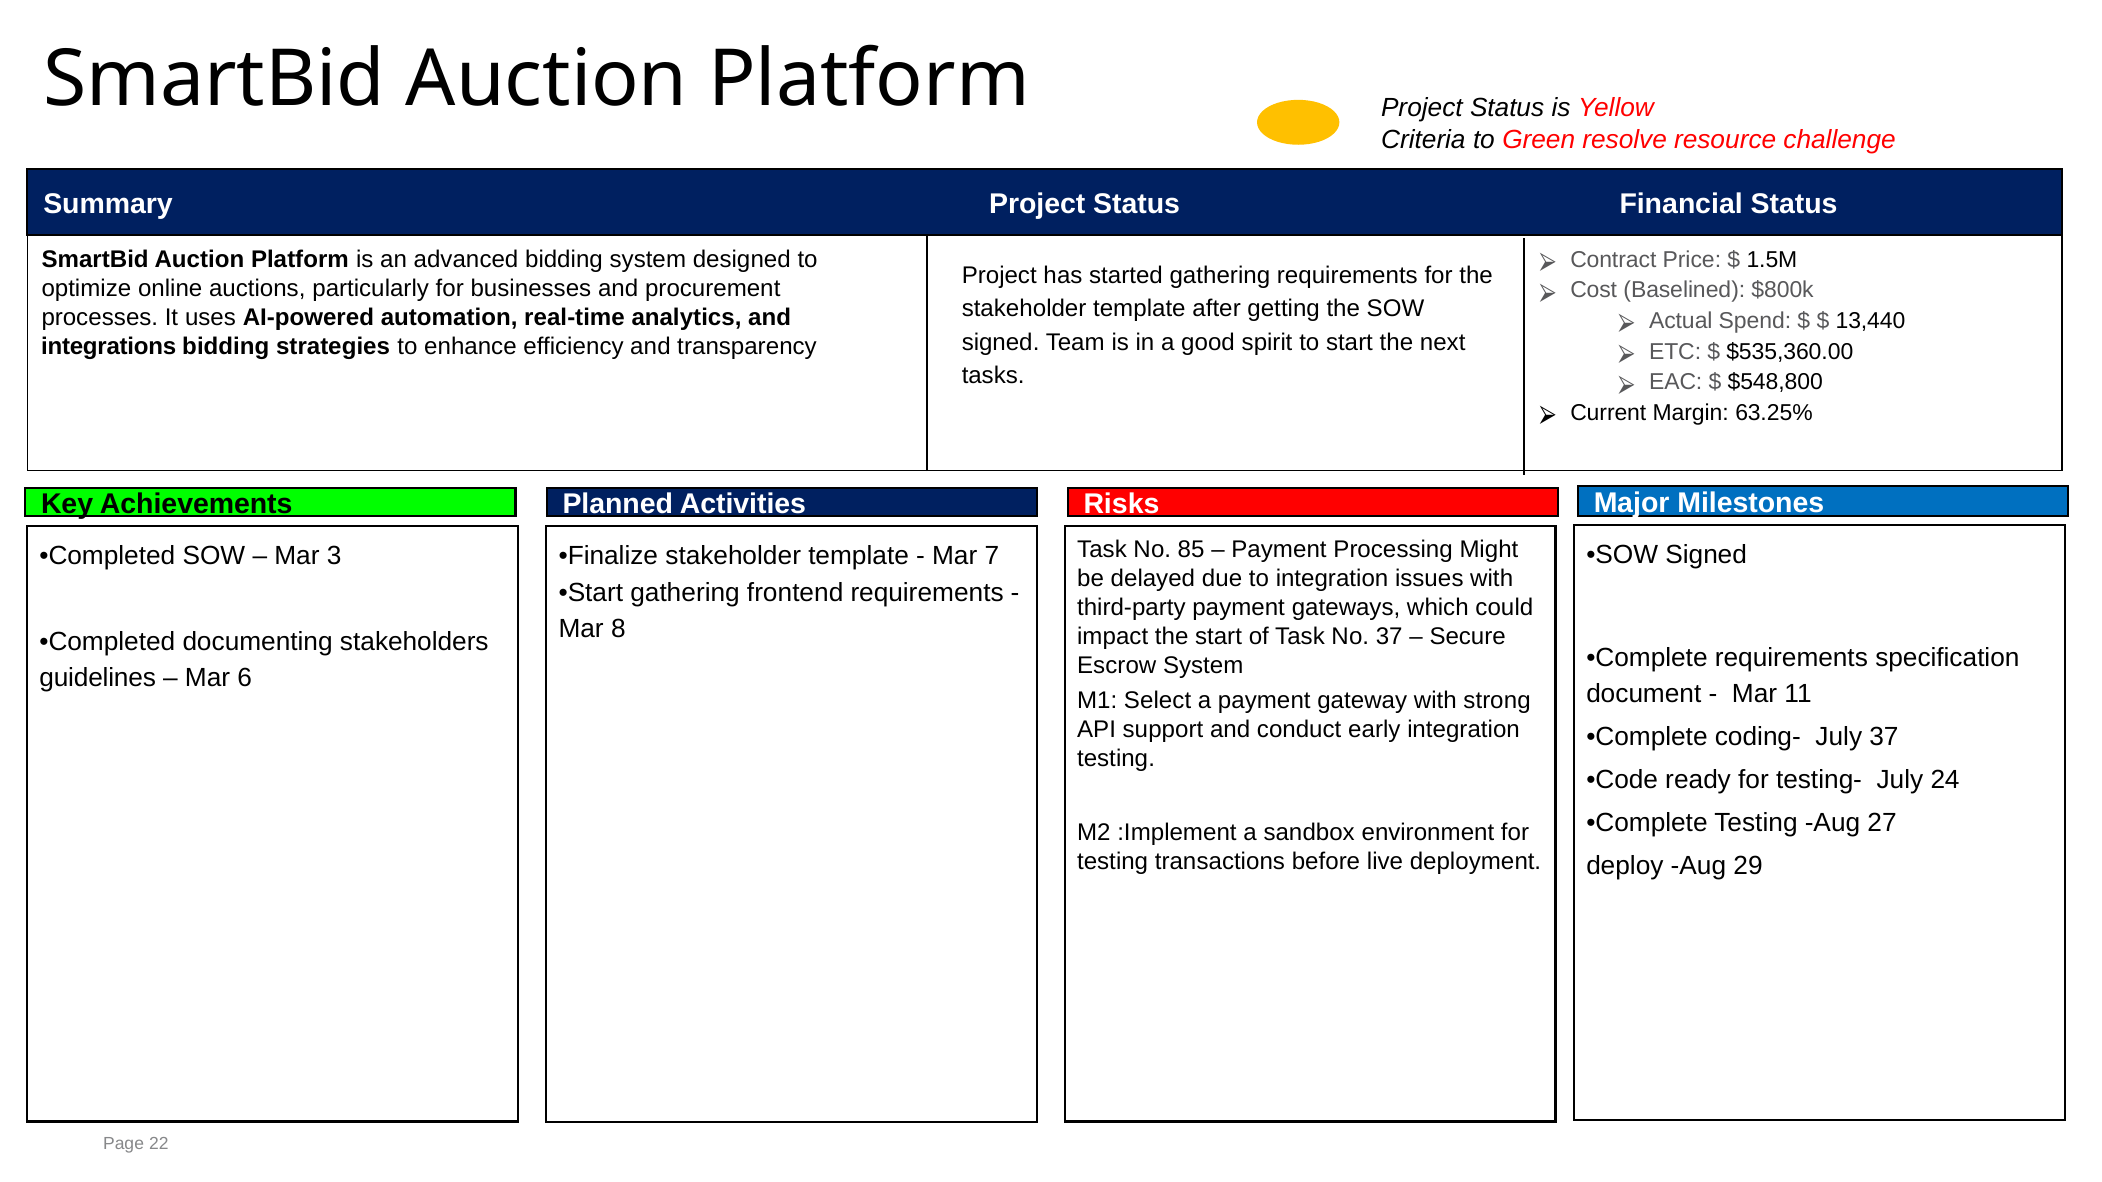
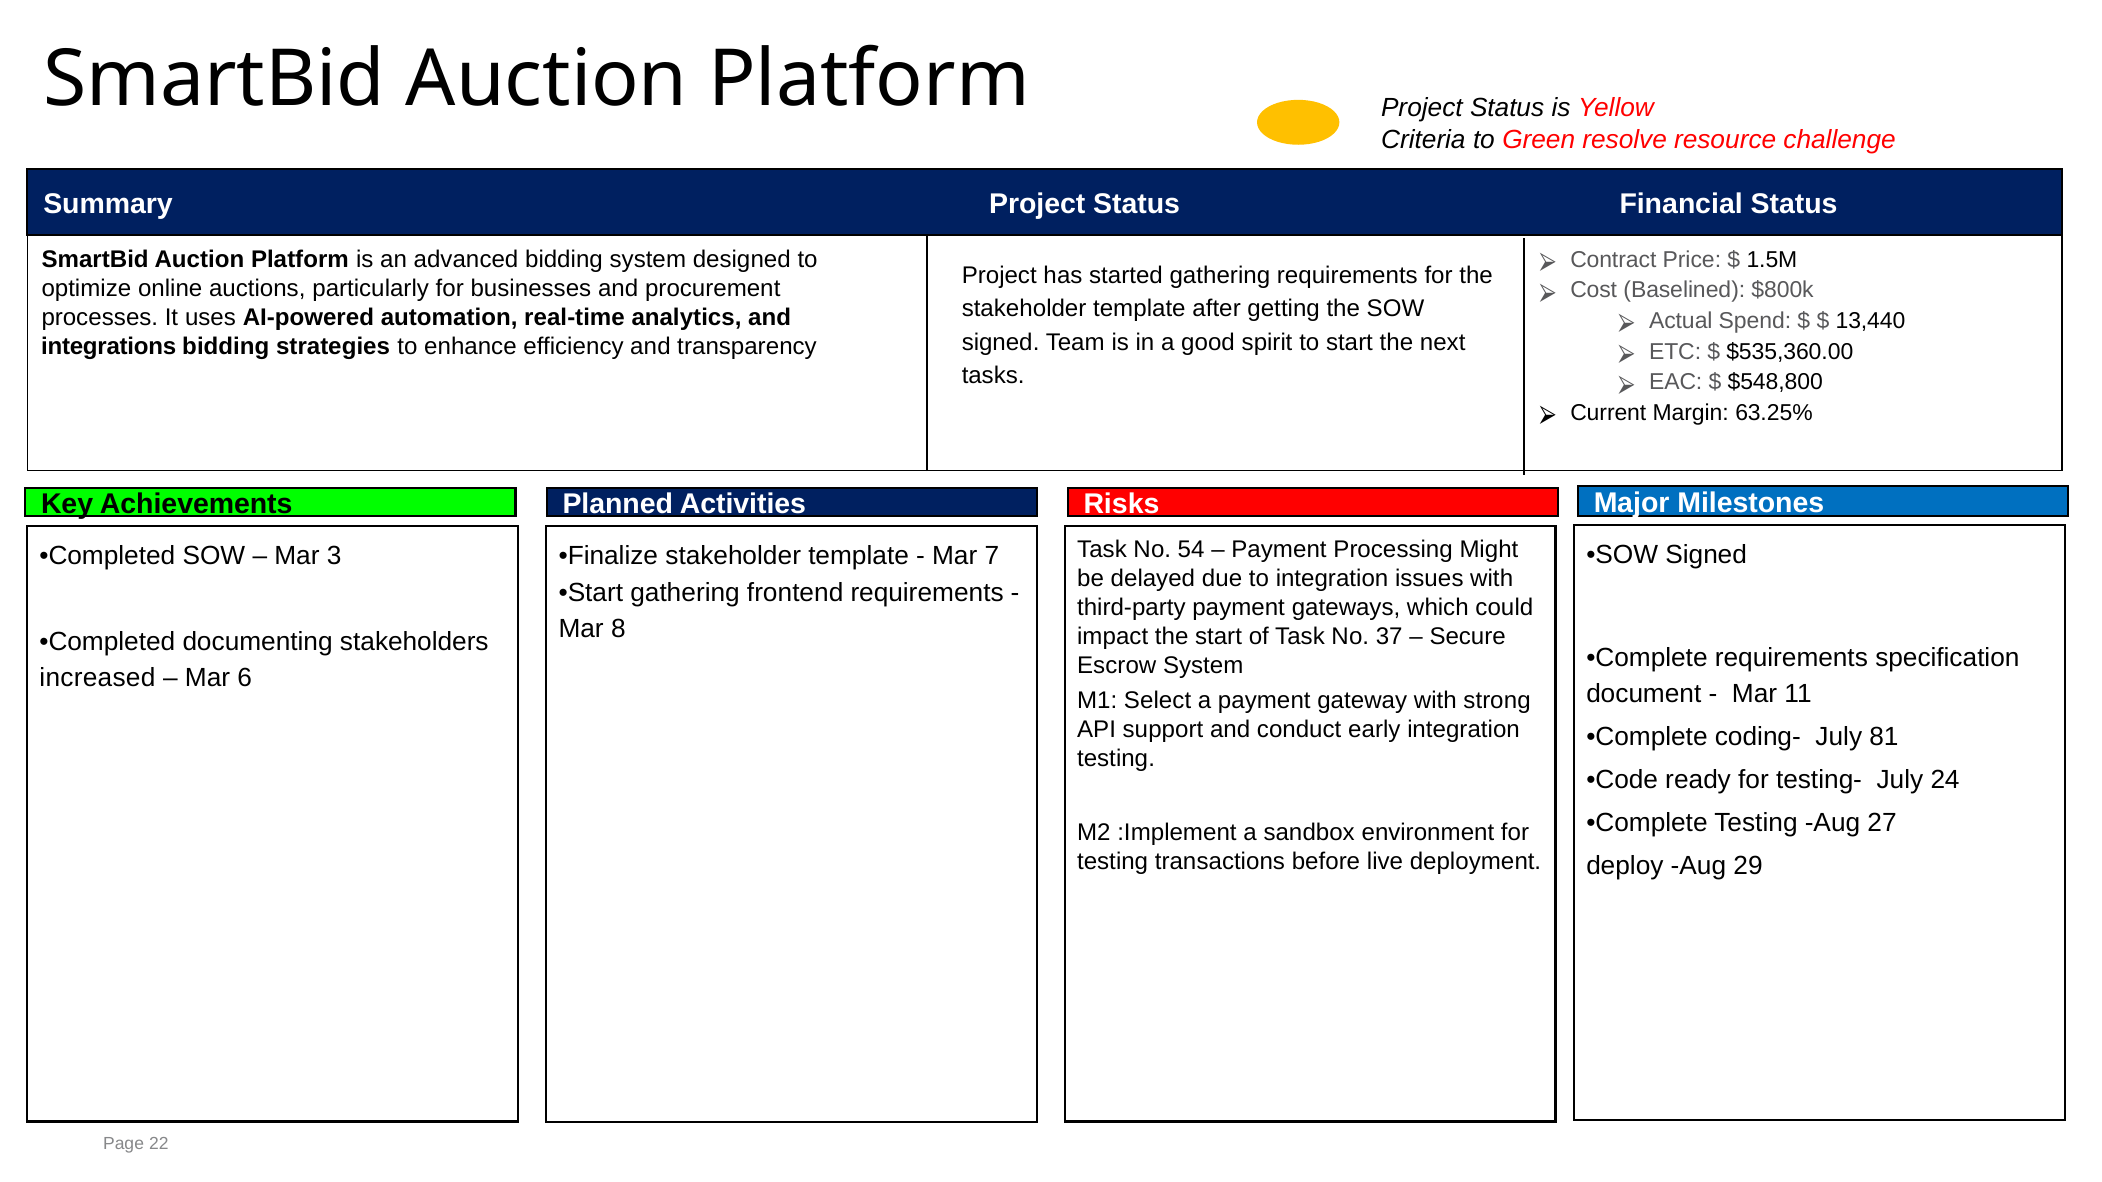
85: 85 -> 54 (1191, 550)
guidelines: guidelines -> increased (97, 678)
July 37: 37 -> 81 (1884, 737)
